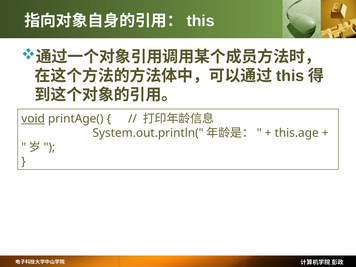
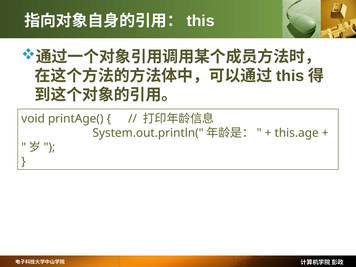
void underline: present -> none (33, 119)
